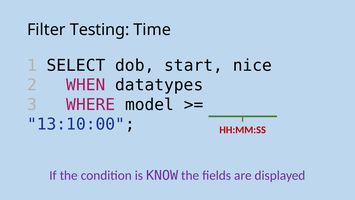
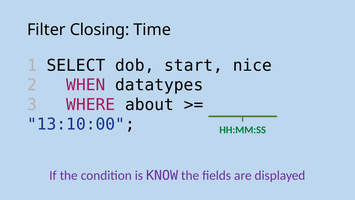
Testing: Testing -> Closing (100, 30)
model: model -> about (150, 105)
HH:MM:SS colour: red -> green (243, 130)
